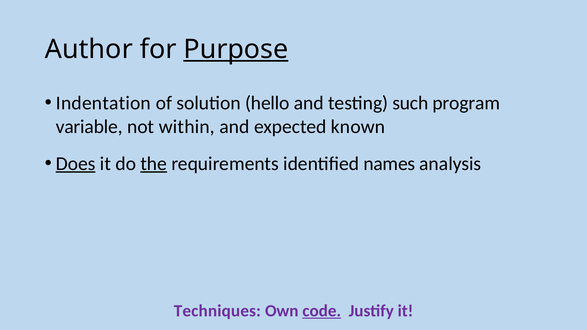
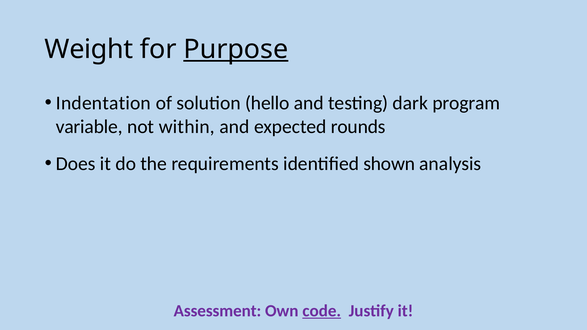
Author: Author -> Weight (89, 49)
such: such -> dark (410, 103)
known: known -> rounds (358, 127)
Does underline: present -> none (76, 164)
the underline: present -> none (154, 164)
names: names -> shown (389, 164)
Techniques: Techniques -> Assessment (217, 311)
